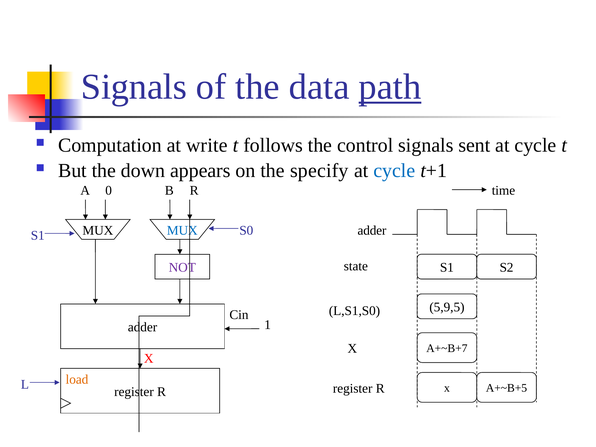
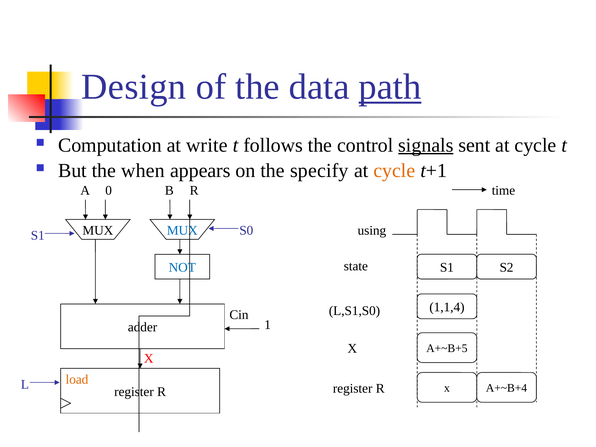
Signals: Signals -> Design (134, 87)
signals underline: none -> present (426, 145)
down: down -> when (143, 171)
cycle colour: blue -> orange (394, 171)
adder: adder -> using (372, 230)
NOT colour: purple -> blue (182, 268)
5,9,5: 5,9,5 -> 1,1,4 (447, 307)
A+~B+7: A+~B+7 -> A+~B+5 (447, 348)
A+~B+5: A+~B+5 -> A+~B+4 (506, 388)
